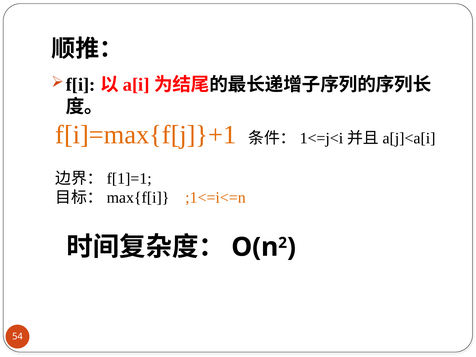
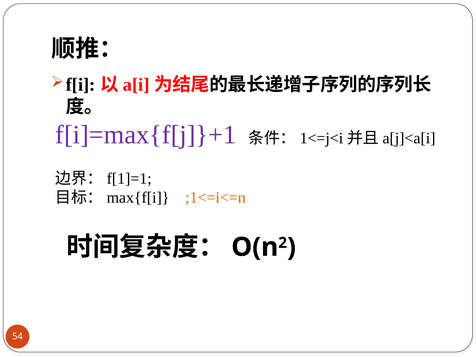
f[i]=max{f[j]}+1 colour: orange -> purple (146, 135)
